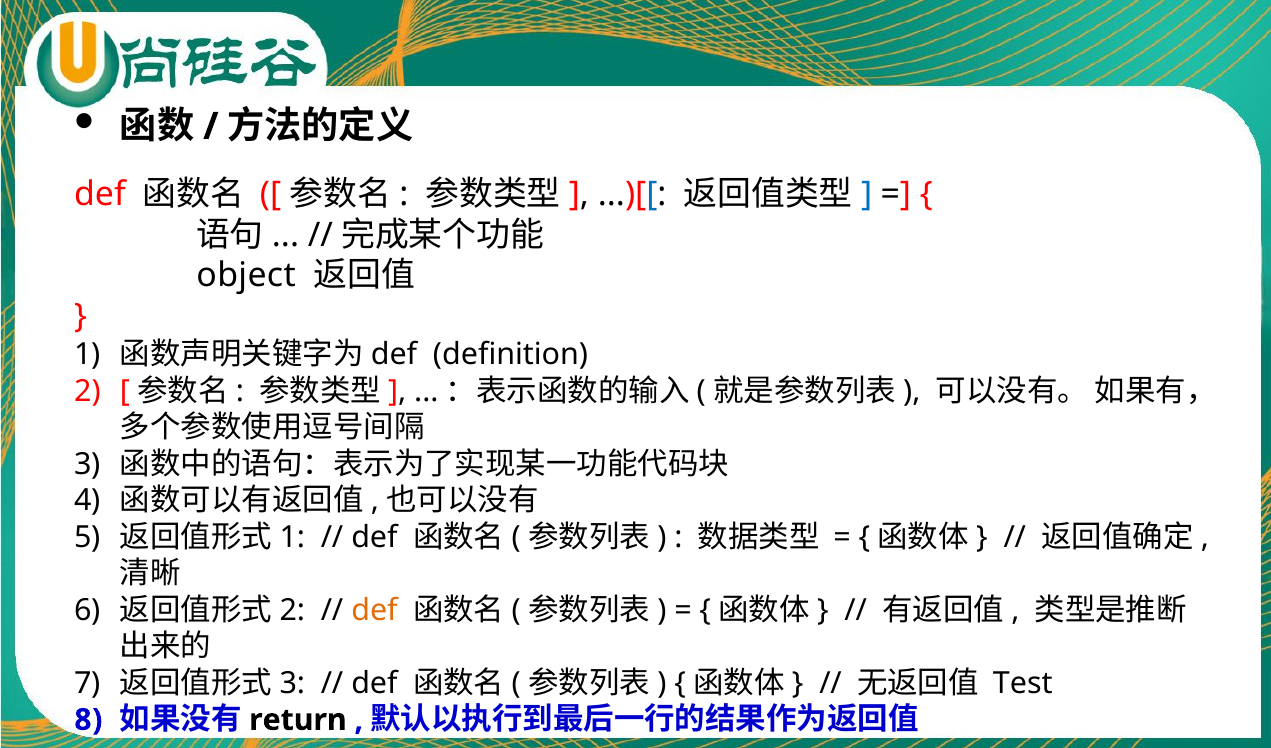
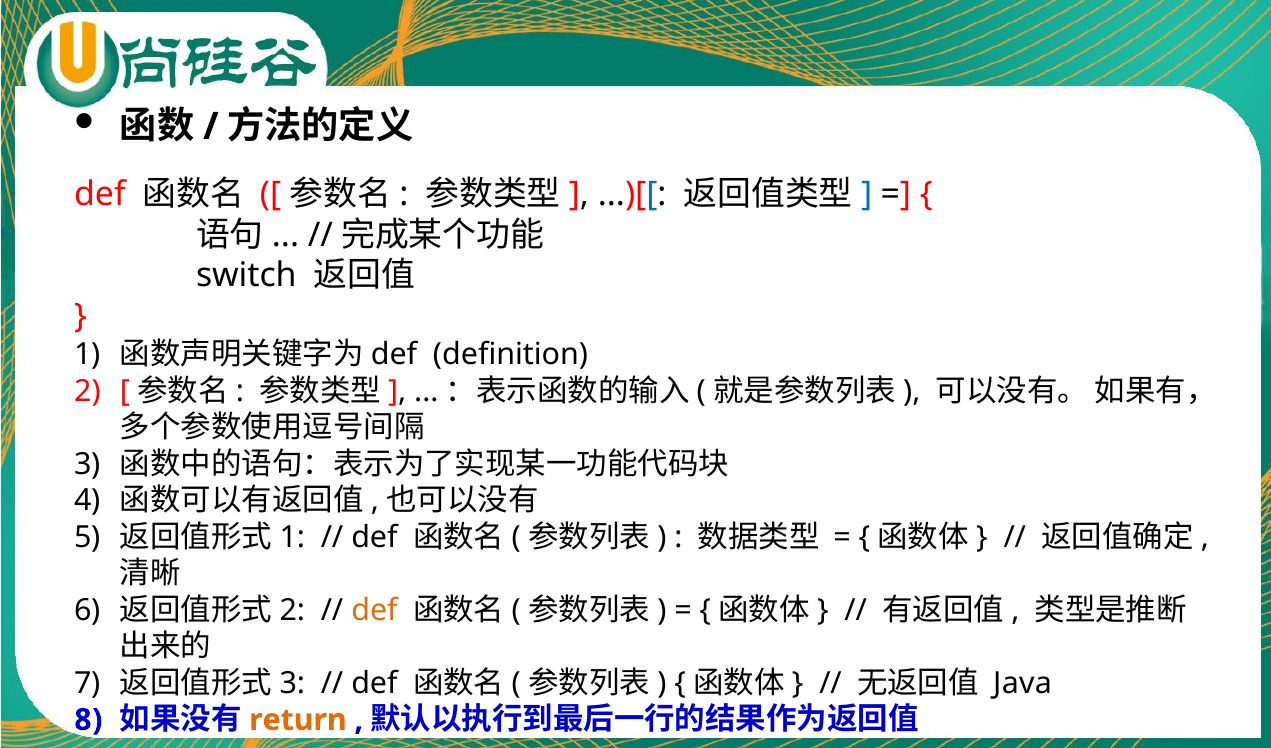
object: object -> switch (246, 276)
Test: Test -> Java (1023, 684)
return colour: black -> orange (298, 720)
